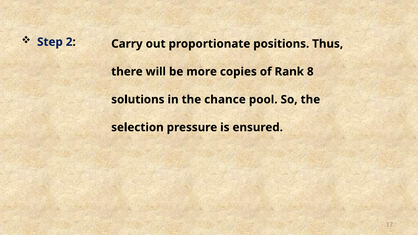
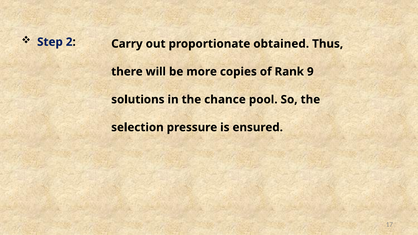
positions: positions -> obtained (281, 44)
8: 8 -> 9 (310, 72)
